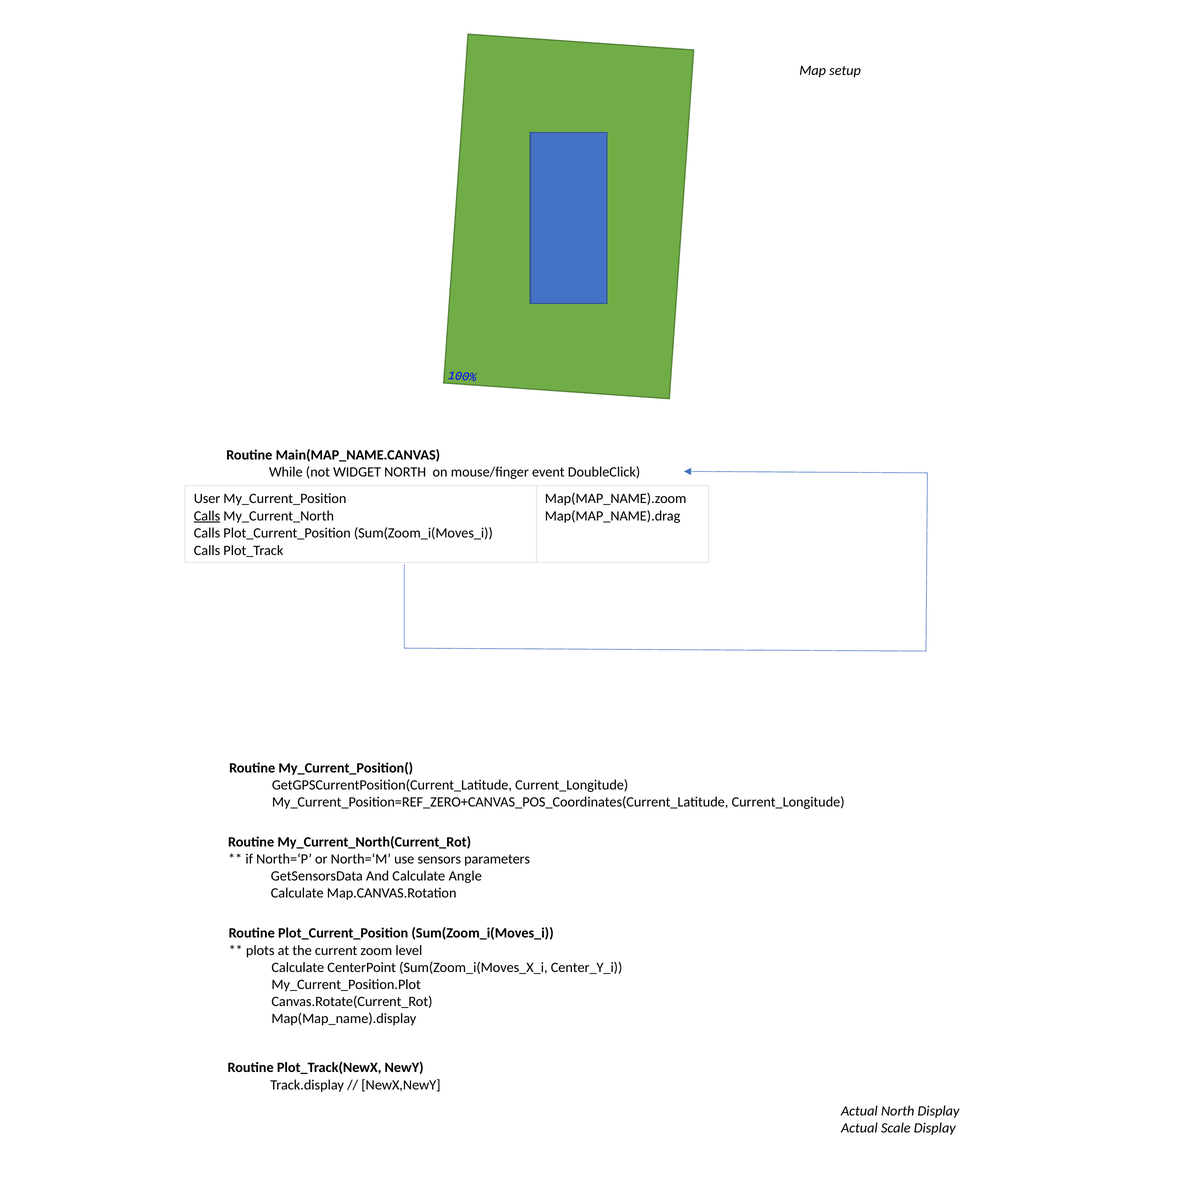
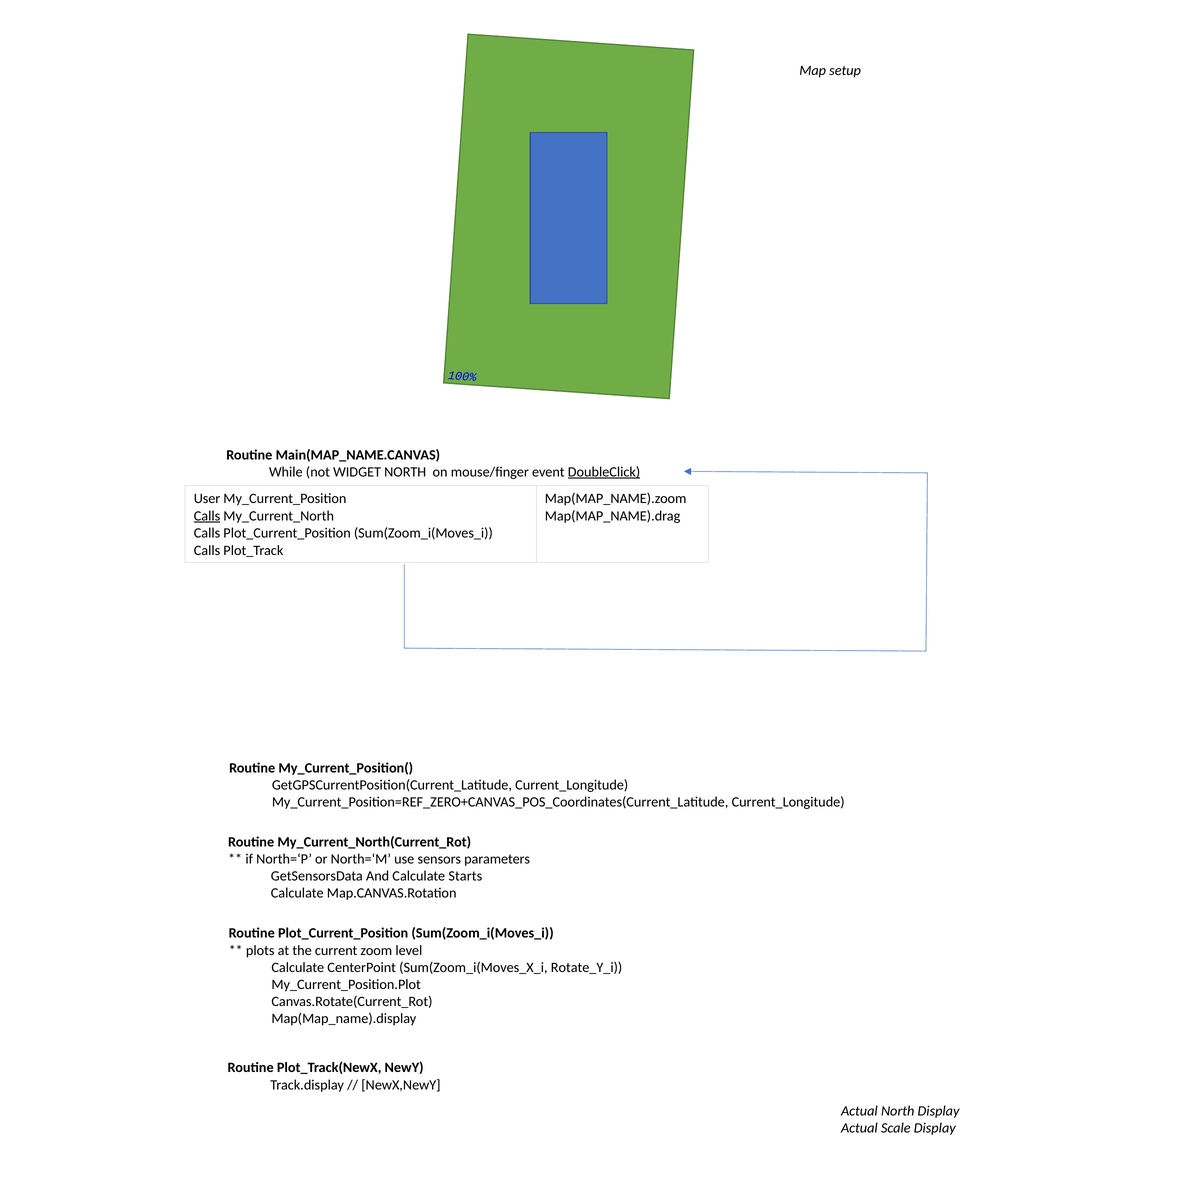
DoubleClick underline: none -> present (604, 472)
Angle: Angle -> Starts (465, 876)
Center_Y_i: Center_Y_i -> Rotate_Y_i (587, 967)
